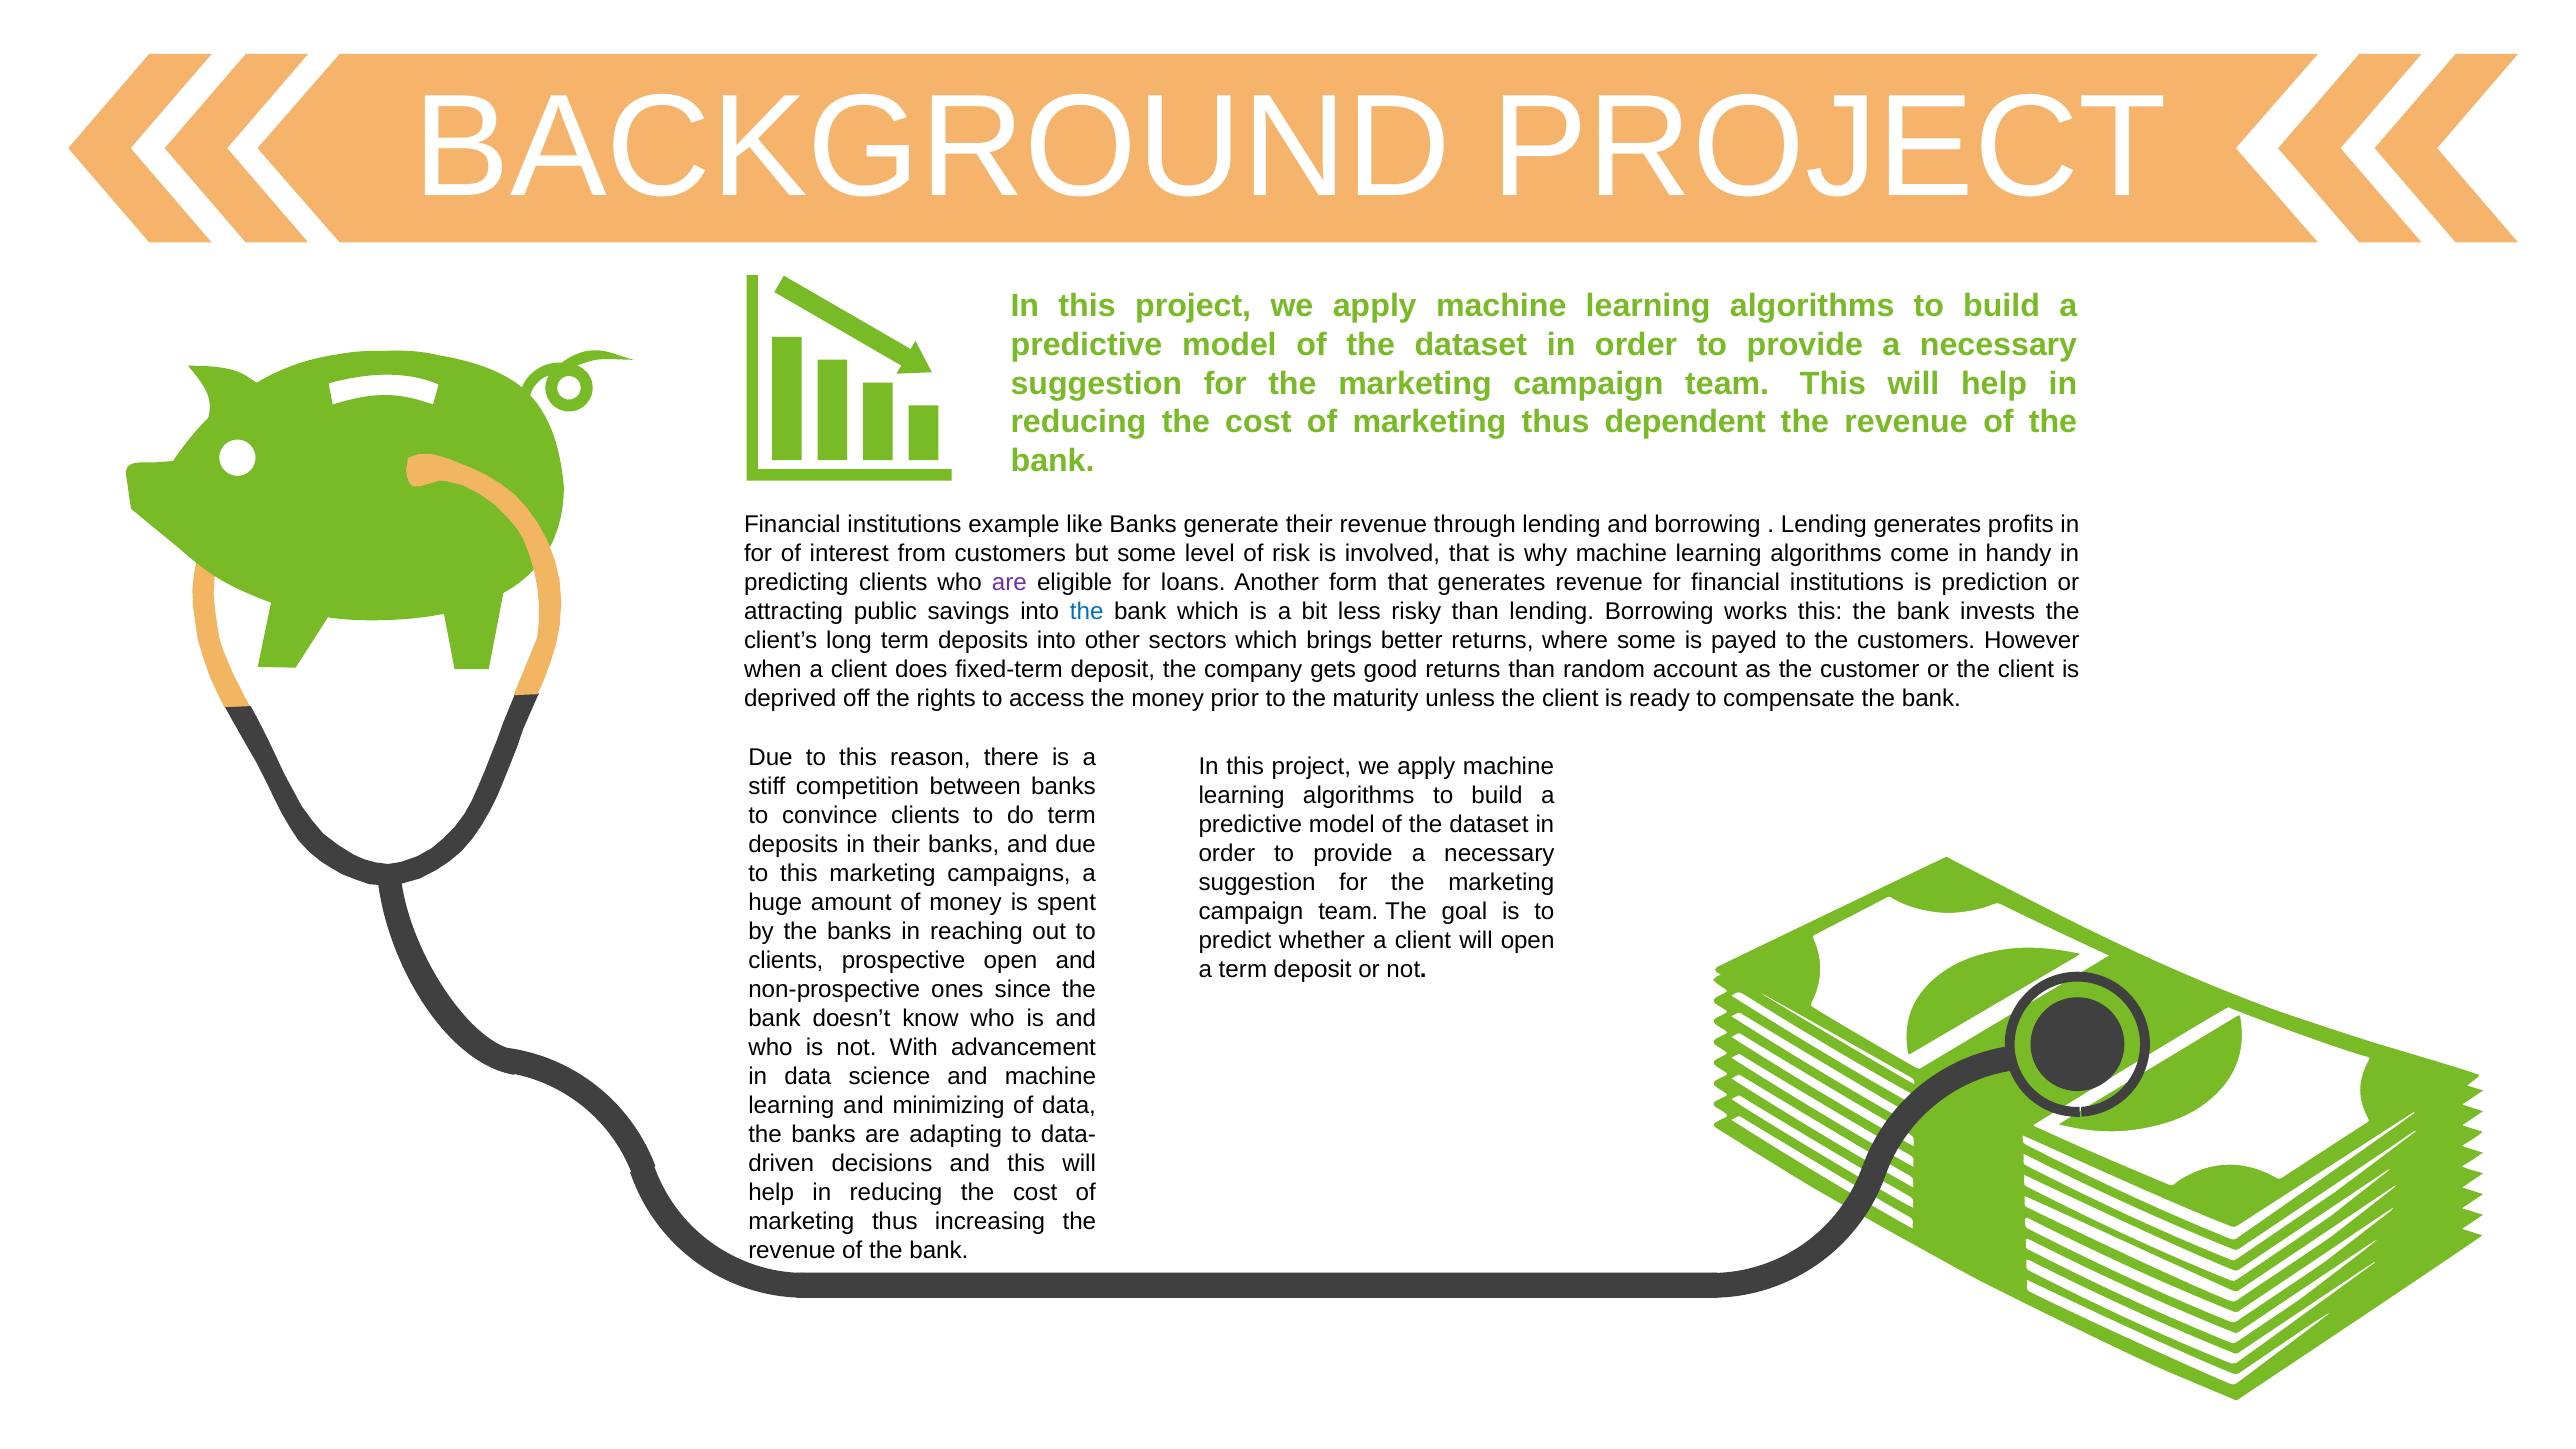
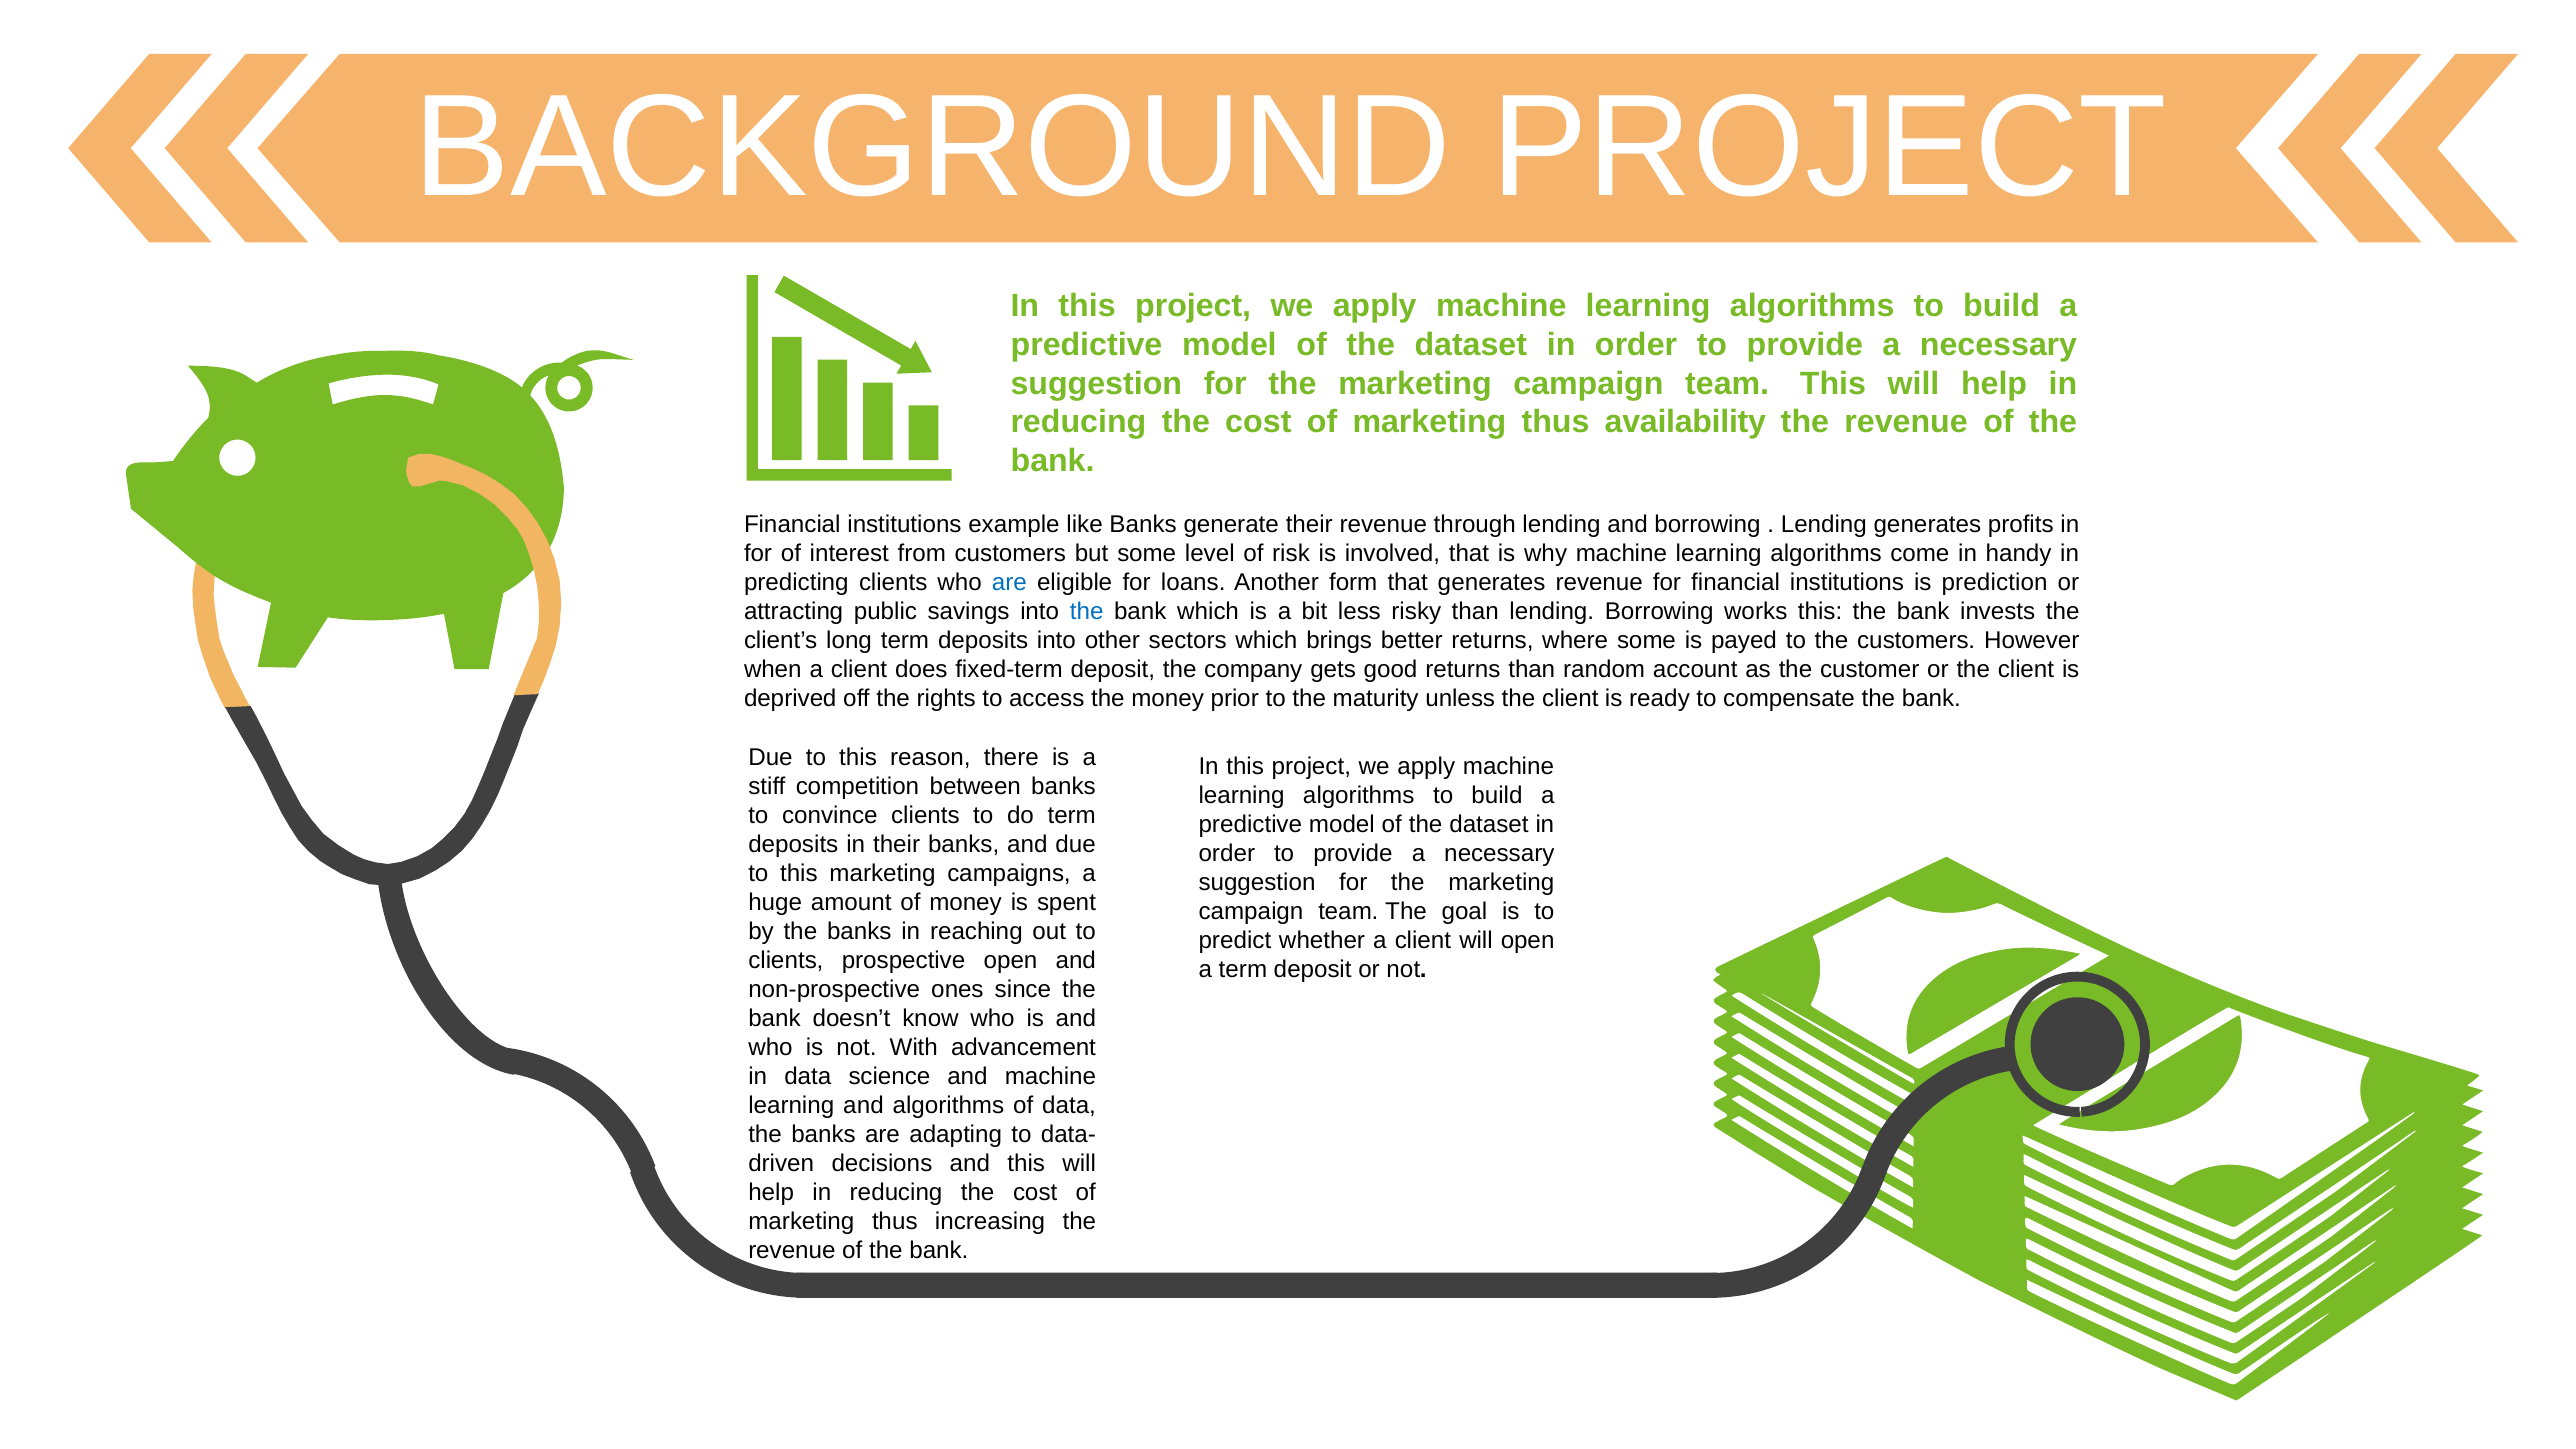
dependent: dependent -> availability (1685, 422)
are colour: purple -> blue (1009, 582)
and minimizing: minimizing -> algorithms (948, 1106)
